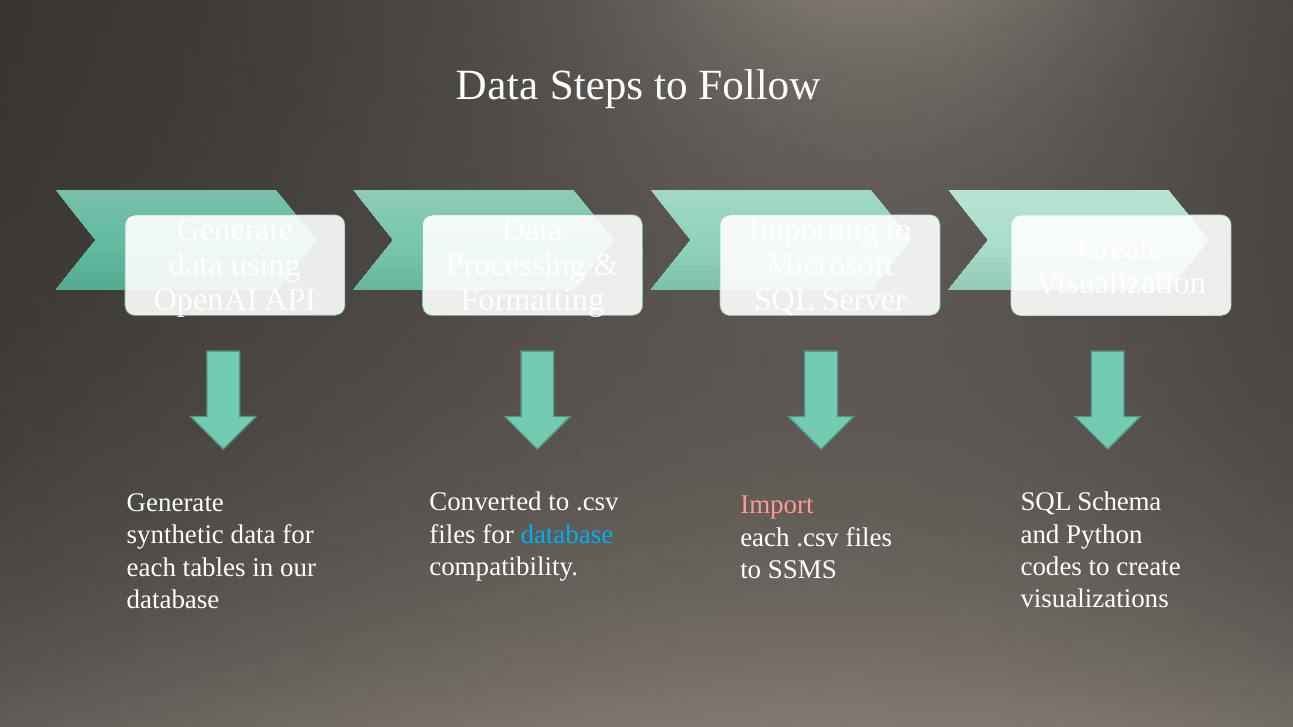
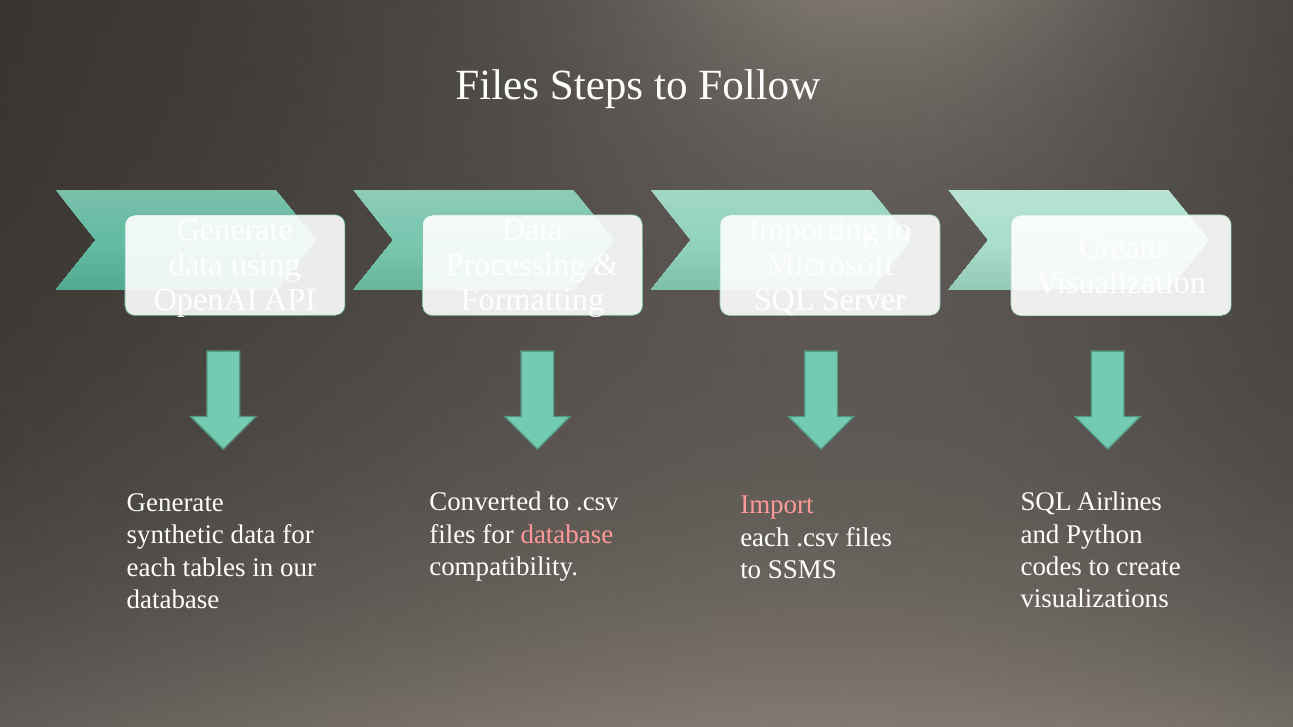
Data: Data -> Files (497, 86)
Schema: Schema -> Airlines (1119, 502)
database colour: light blue -> pink (567, 534)
